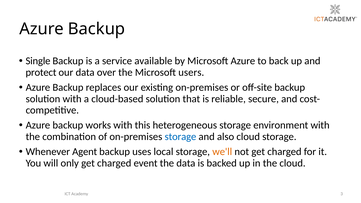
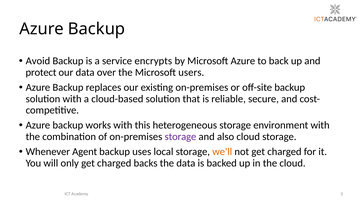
Single: Single -> Avoid (38, 61)
available: available -> encrypts (153, 61)
storage colour: blue -> purple (180, 137)
event: event -> backs (146, 163)
